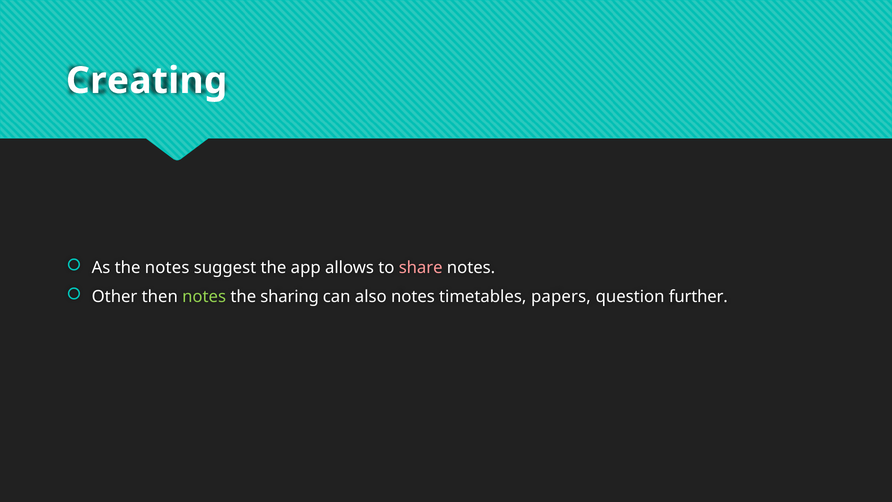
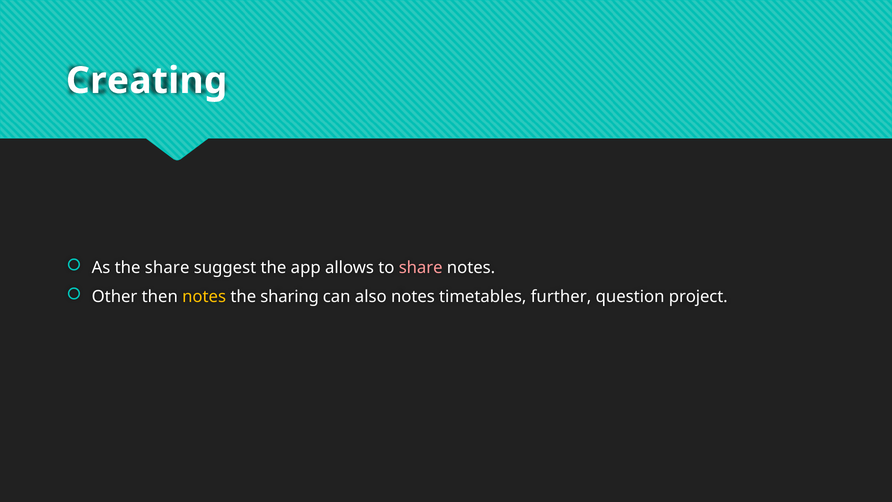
the notes: notes -> share (167, 268)
notes colour: light green -> yellow (204, 297)
papers: papers -> further (561, 297)
further: further -> project (698, 297)
